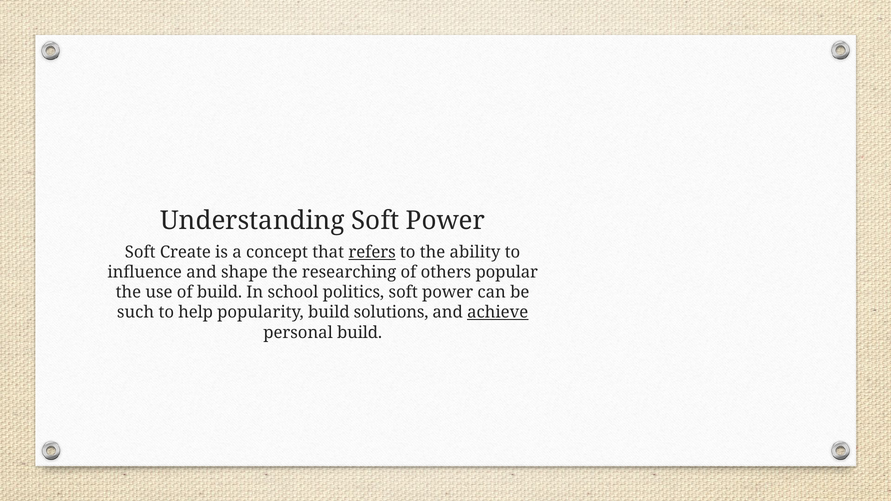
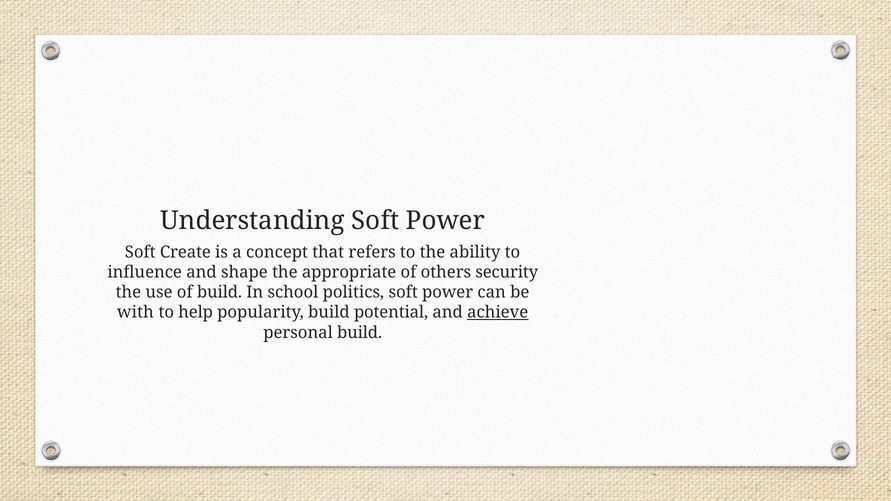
refers underline: present -> none (372, 252)
researching: researching -> appropriate (349, 272)
popular: popular -> security (507, 272)
such: such -> with (135, 313)
solutions: solutions -> potential (391, 313)
